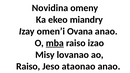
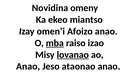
miandry: miandry -> miantso (86, 20)
Ovana: Ovana -> Afoizo (80, 31)
lovanao underline: none -> present (73, 55)
Raiso: Raiso -> Anao (28, 66)
